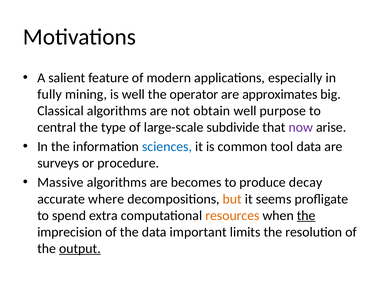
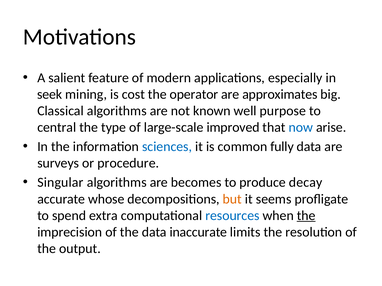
fully: fully -> seek (50, 95)
is well: well -> cost (133, 95)
obtain: obtain -> known (212, 111)
subdivide: subdivide -> improved (233, 128)
now colour: purple -> blue (301, 128)
tool: tool -> fully (282, 147)
Massive: Massive -> Singular (60, 183)
where: where -> whose (106, 199)
resources colour: orange -> blue (232, 216)
important: important -> inaccurate (198, 232)
output underline: present -> none (80, 249)
